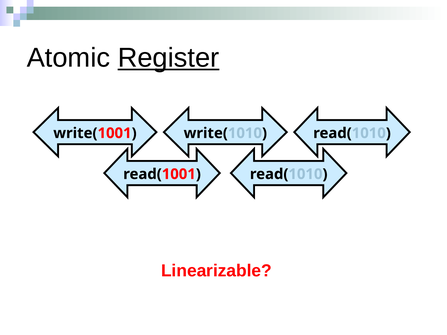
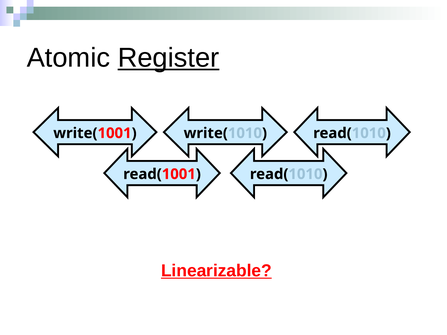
Linearizable underline: none -> present (216, 271)
